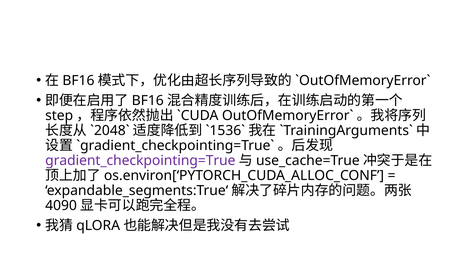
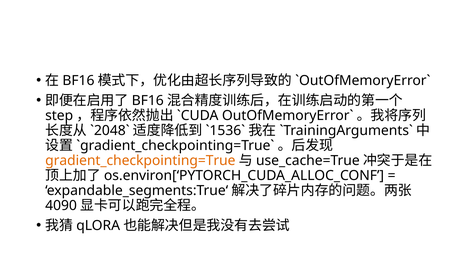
gradient_checkpointing=True colour: purple -> orange (140, 160)
